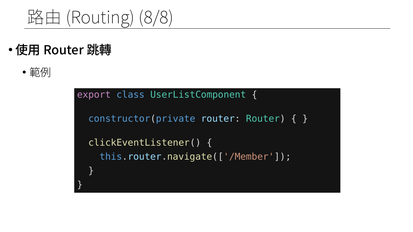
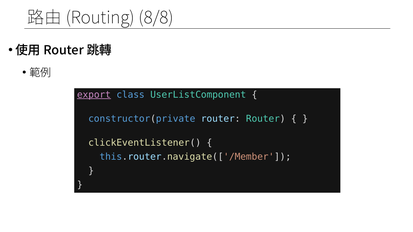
export underline: none -> present (94, 95)
